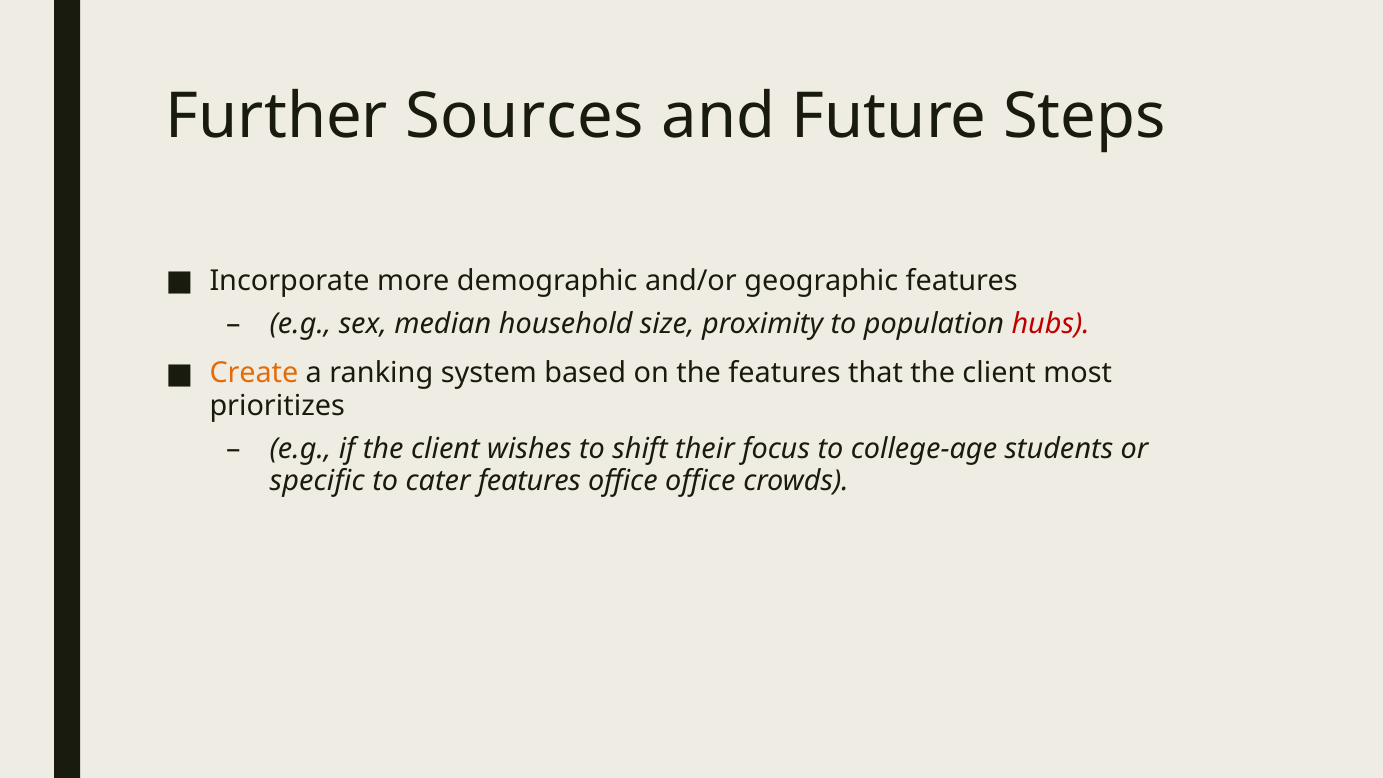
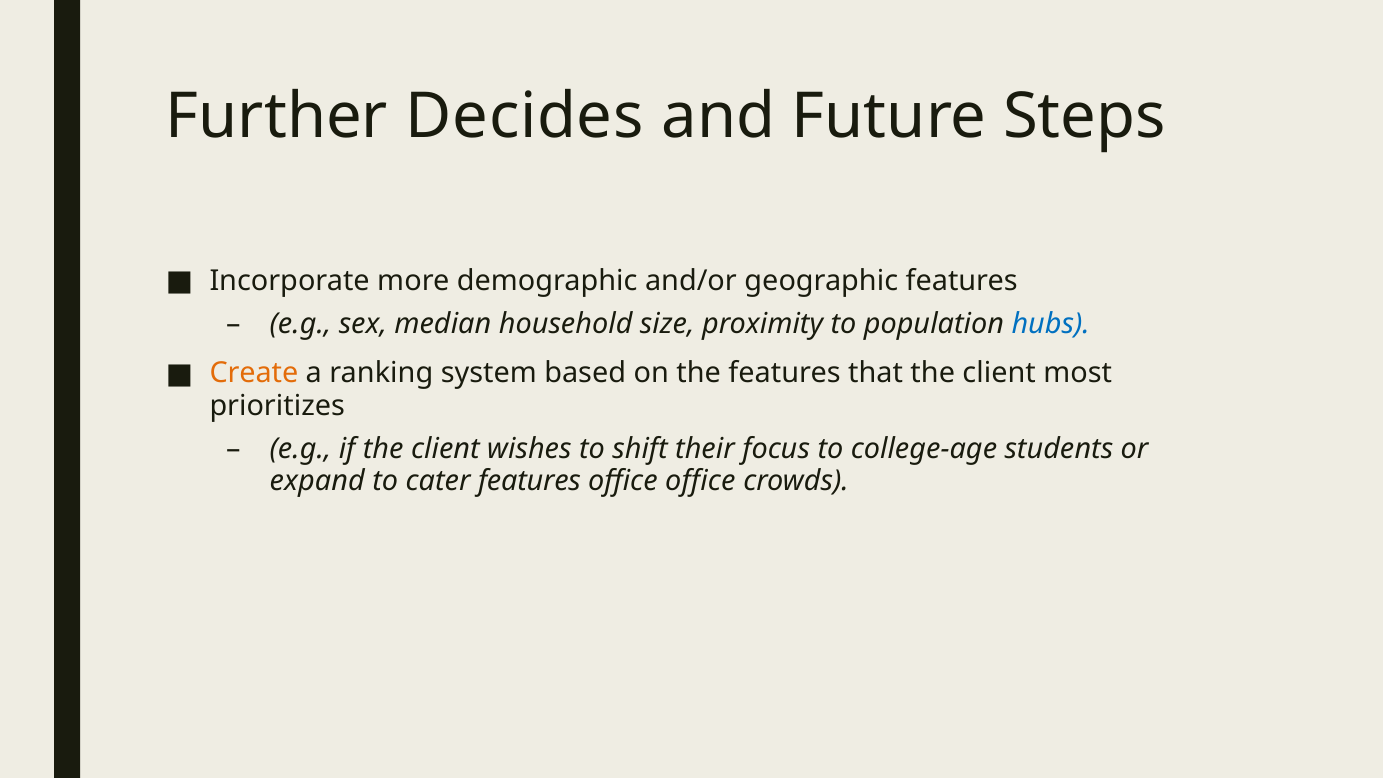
Sources: Sources -> Decides (525, 116)
hubs colour: red -> blue (1051, 324)
specific: specific -> expand (317, 481)
